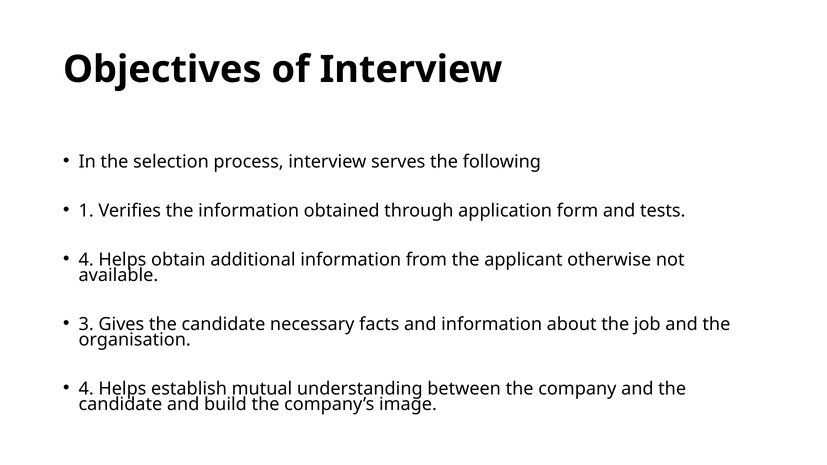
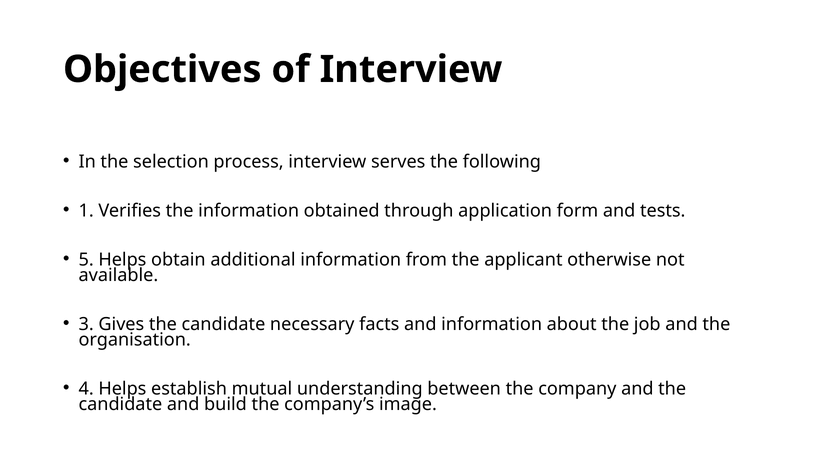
4: 4 -> 5 (86, 260)
